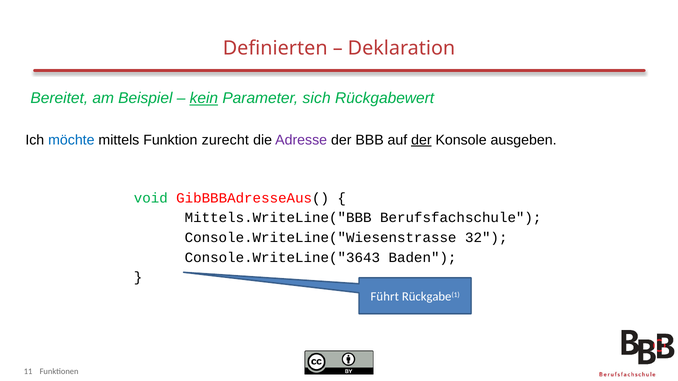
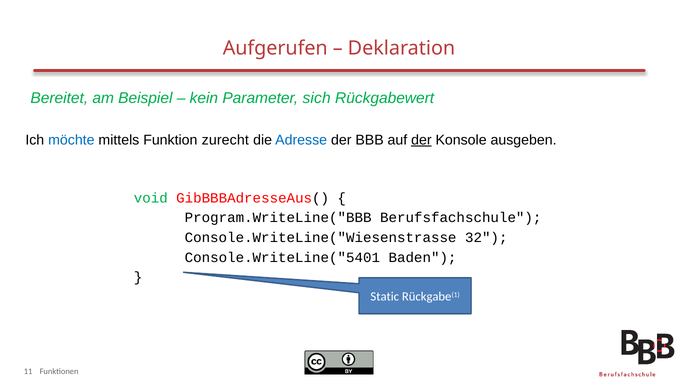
Definierten: Definierten -> Aufgerufen (275, 48)
kein underline: present -> none (204, 98)
Adresse colour: purple -> blue (301, 140)
Mittels.WriteLine("BBB: Mittels.WriteLine("BBB -> Program.WriteLine("BBB (278, 218)
Console.WriteLine("3643: Console.WriteLine("3643 -> Console.WriteLine("5401 (282, 258)
Führt: Führt -> Static (385, 297)
